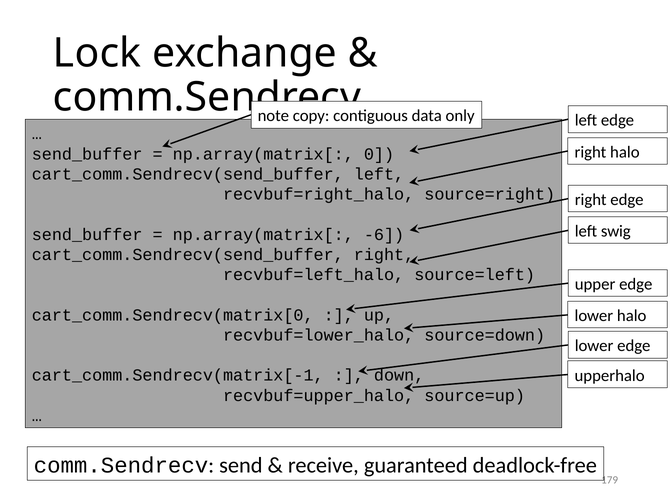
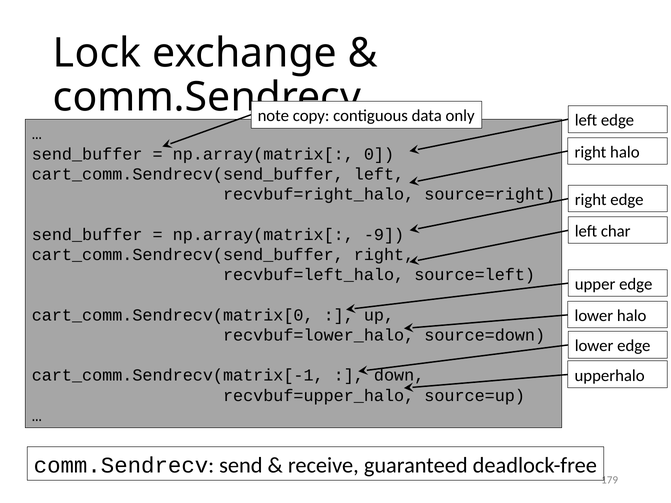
swig: swig -> char (616, 231)
-6: -6 -> -9 (384, 235)
